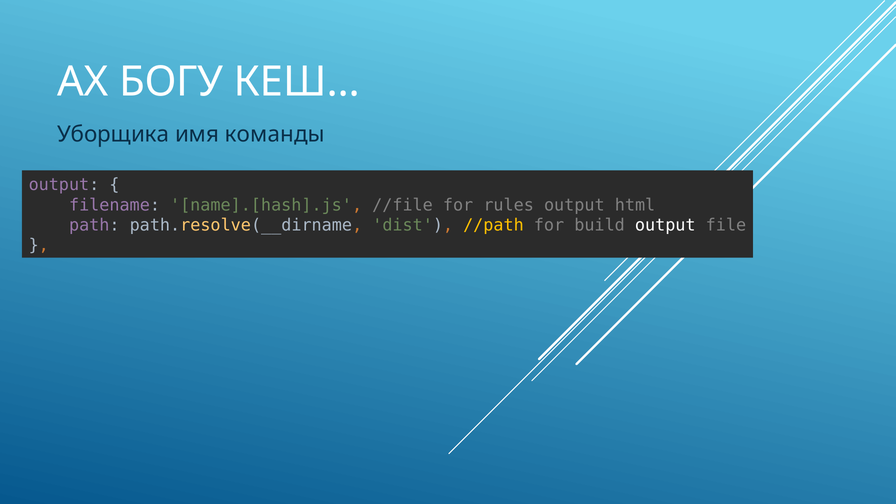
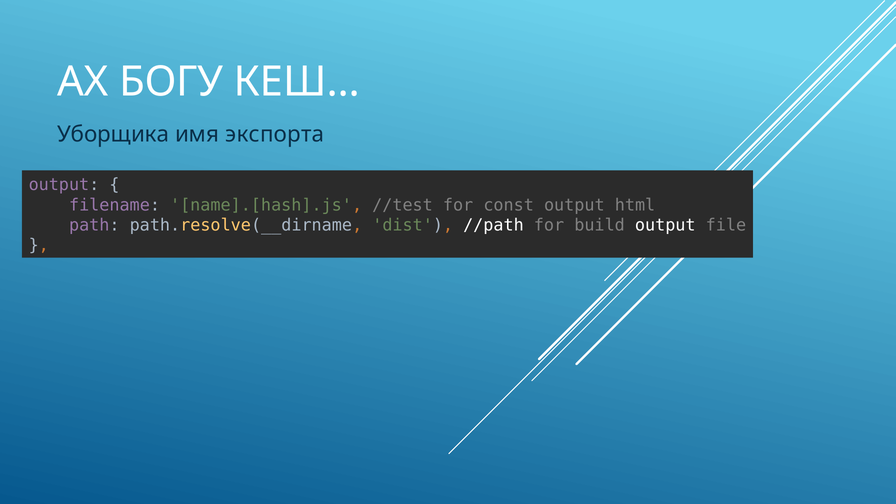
команды: команды -> экспорта (275, 134)
//file: //file -> //test (403, 205)
rules: rules -> const (509, 205)
//path colour: yellow -> white (493, 225)
